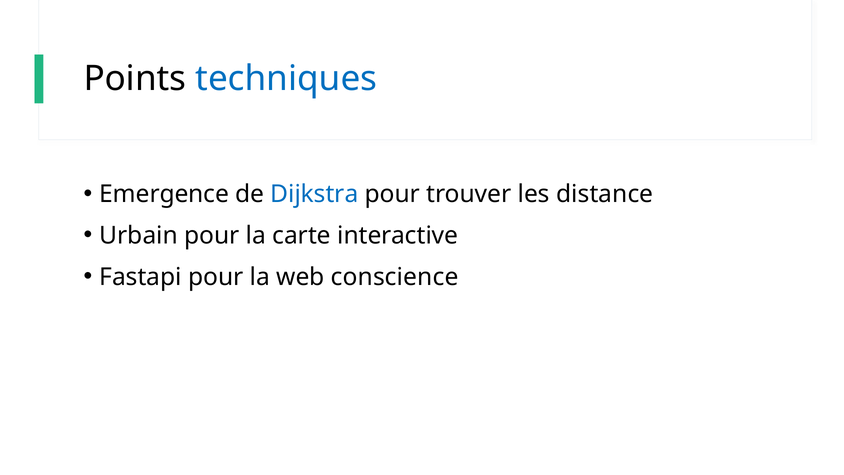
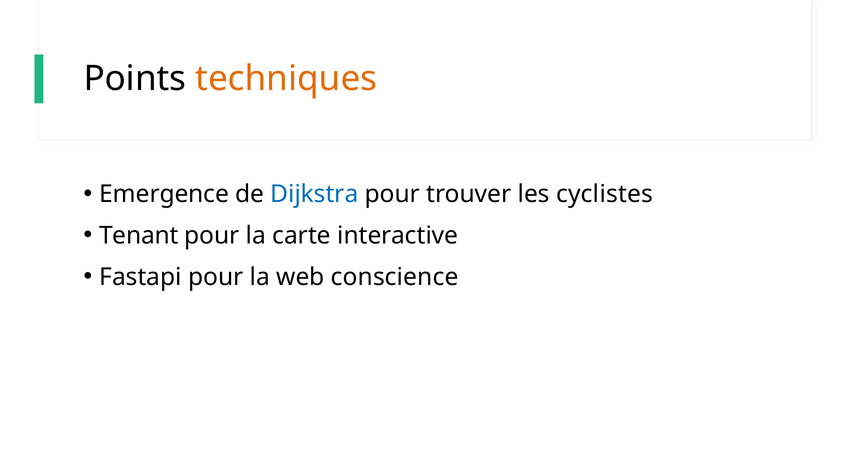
techniques colour: blue -> orange (286, 79)
distance: distance -> cyclistes (605, 194)
Urbain: Urbain -> Tenant (139, 235)
